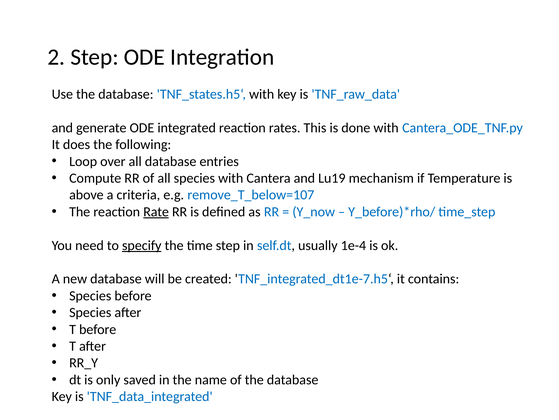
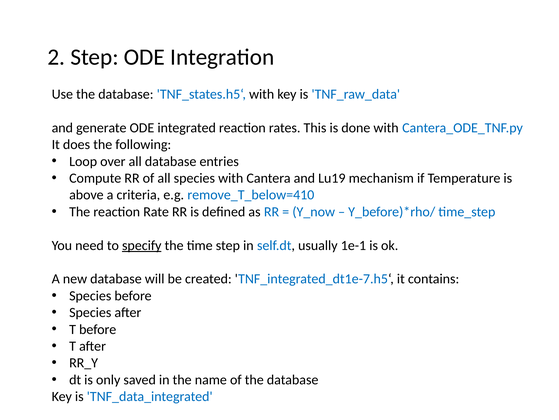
remove_T_below=107: remove_T_below=107 -> remove_T_below=410 (251, 195)
Rate underline: present -> none (156, 211)
1e-4: 1e-4 -> 1e-1 (353, 245)
